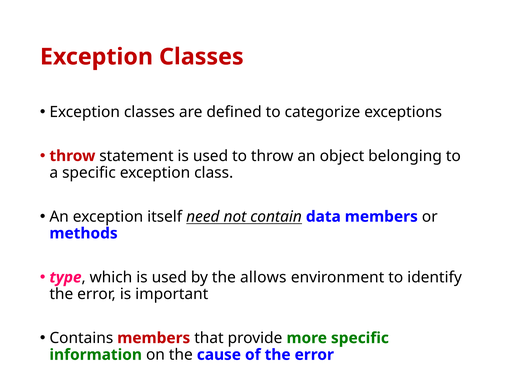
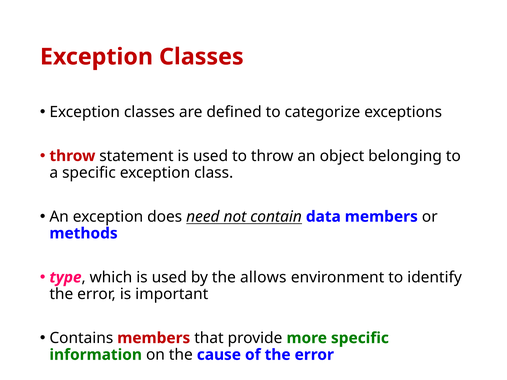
itself: itself -> does (165, 217)
